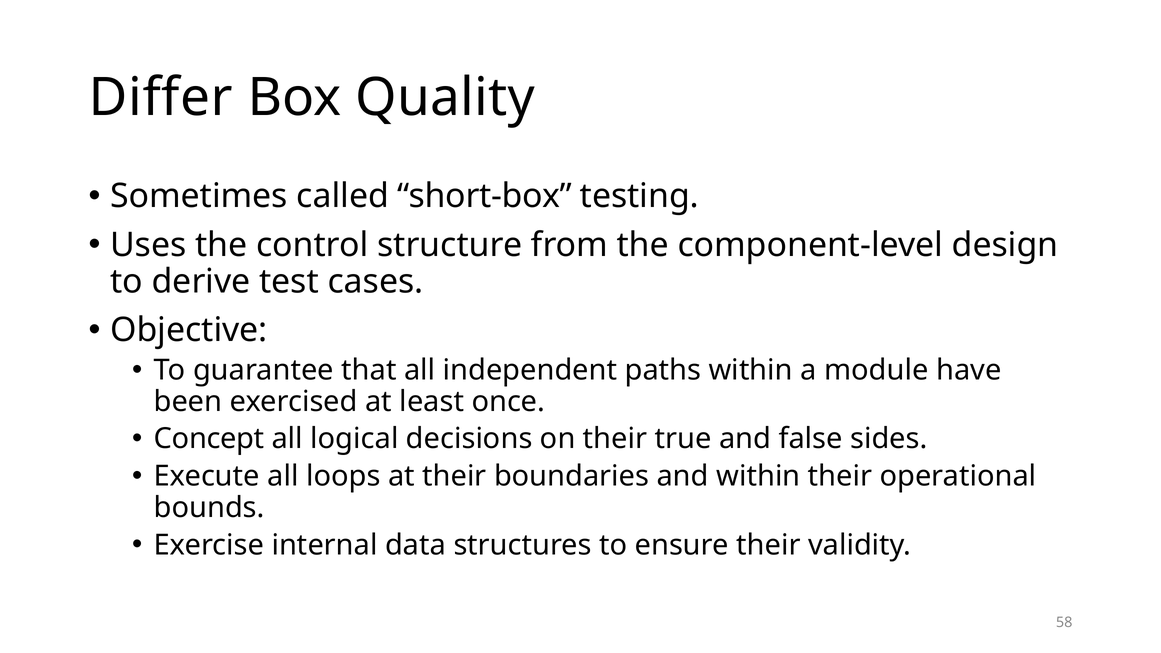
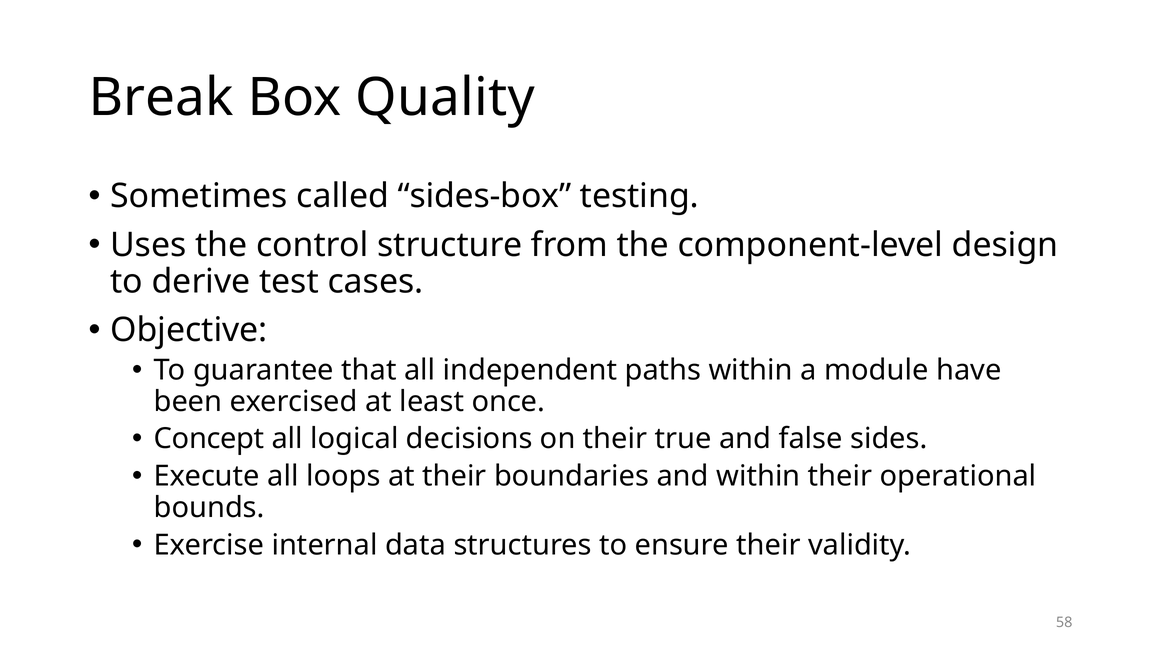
Differ: Differ -> Break (161, 98)
short-box: short-box -> sides-box (485, 196)
